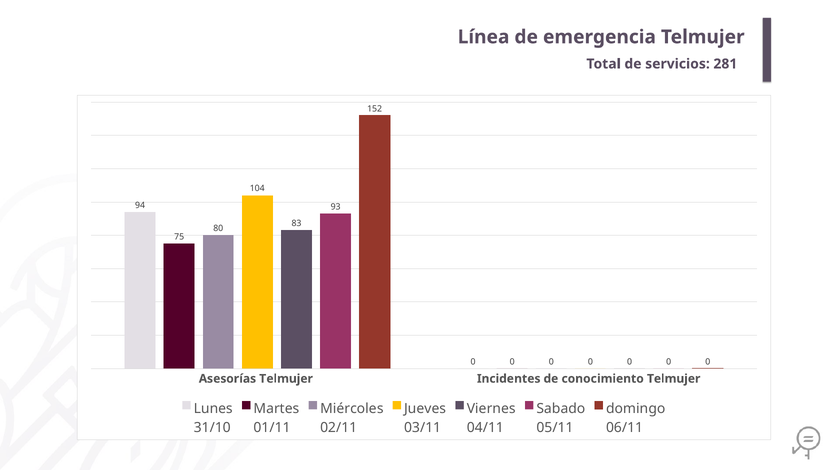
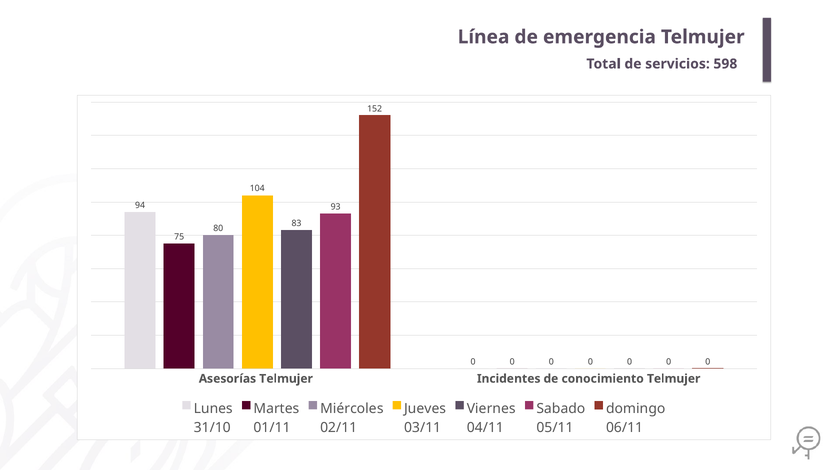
281: 281 -> 598 (725, 64)
